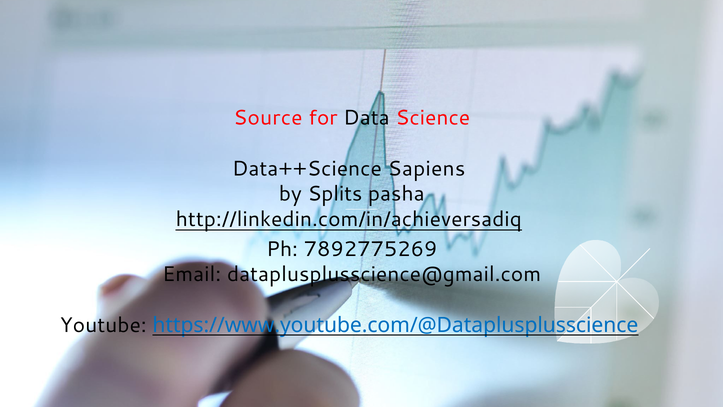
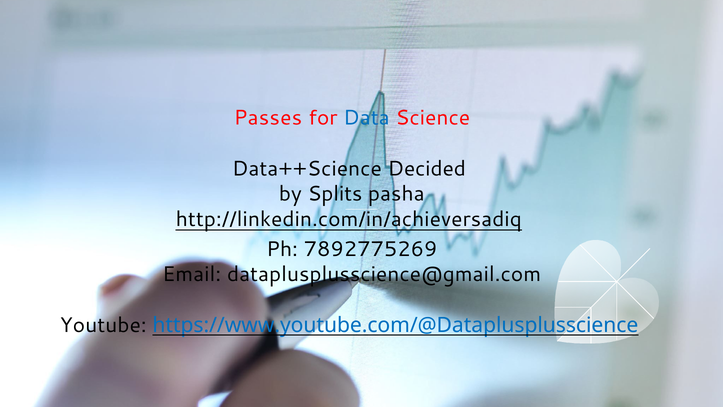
Source: Source -> Passes (268, 118)
Data colour: black -> blue (366, 118)
Sapiens: Sapiens -> Decided (427, 169)
